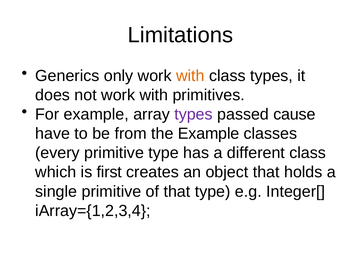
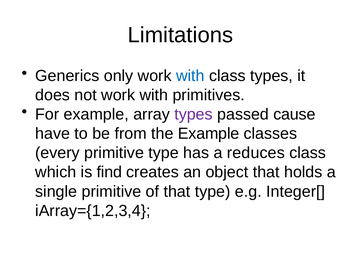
with colour: orange -> blue (190, 76)
different: different -> reduces (256, 153)
first: first -> find (109, 172)
